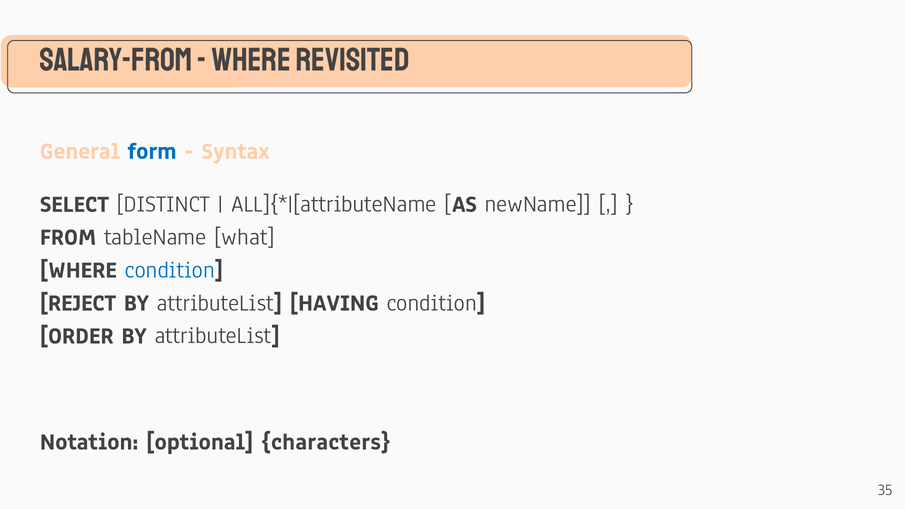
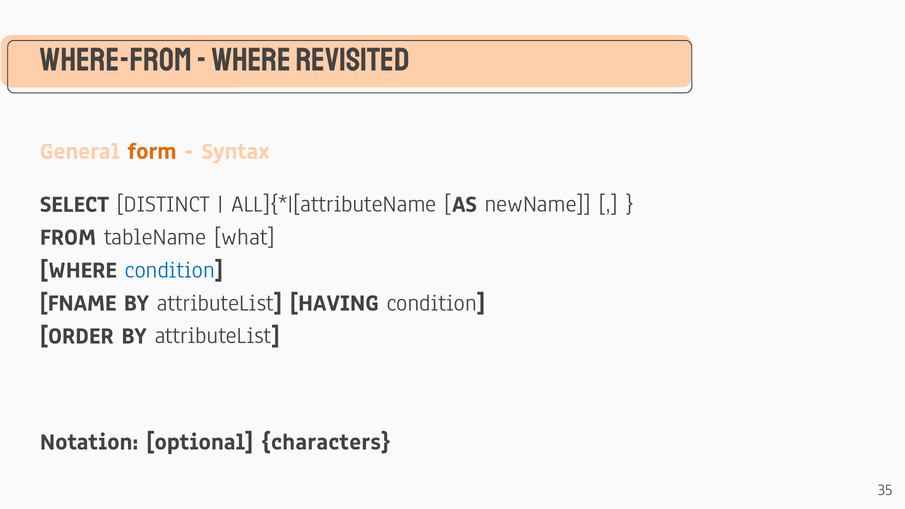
Salary-From: Salary-From -> Where-From (116, 60)
form colour: blue -> orange (152, 151)
REJECT: REJECT -> FNAME (78, 303)
